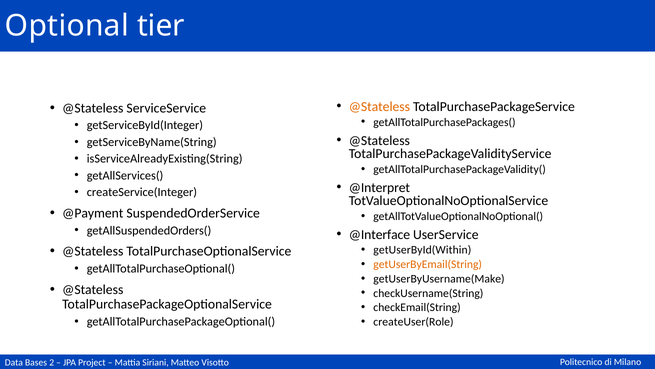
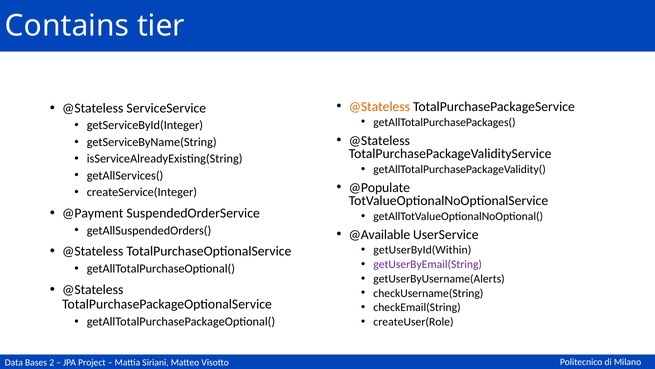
Optional: Optional -> Contains (67, 26)
@Interpret: @Interpret -> @Populate (379, 187)
@Interface: @Interface -> @Available (379, 234)
getUserByEmail(String colour: orange -> purple (428, 264)
getUserByUsername(Make: getUserByUsername(Make -> getUserByUsername(Alerts (439, 278)
